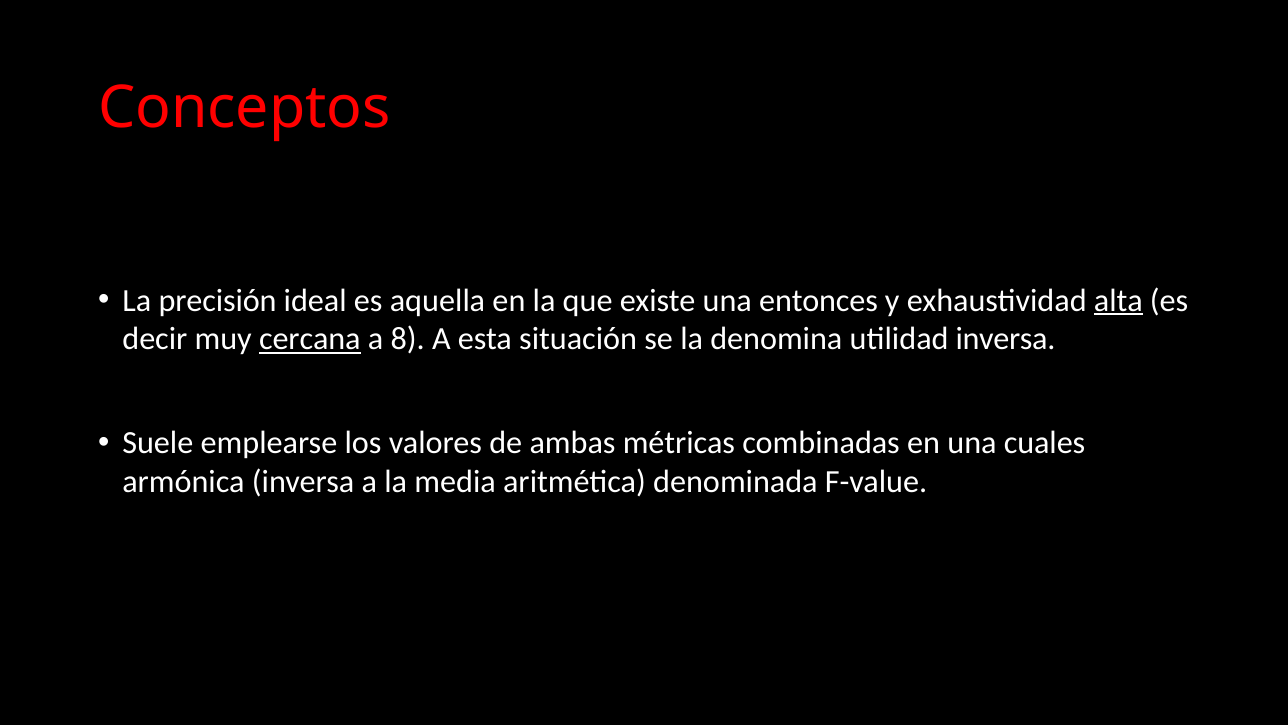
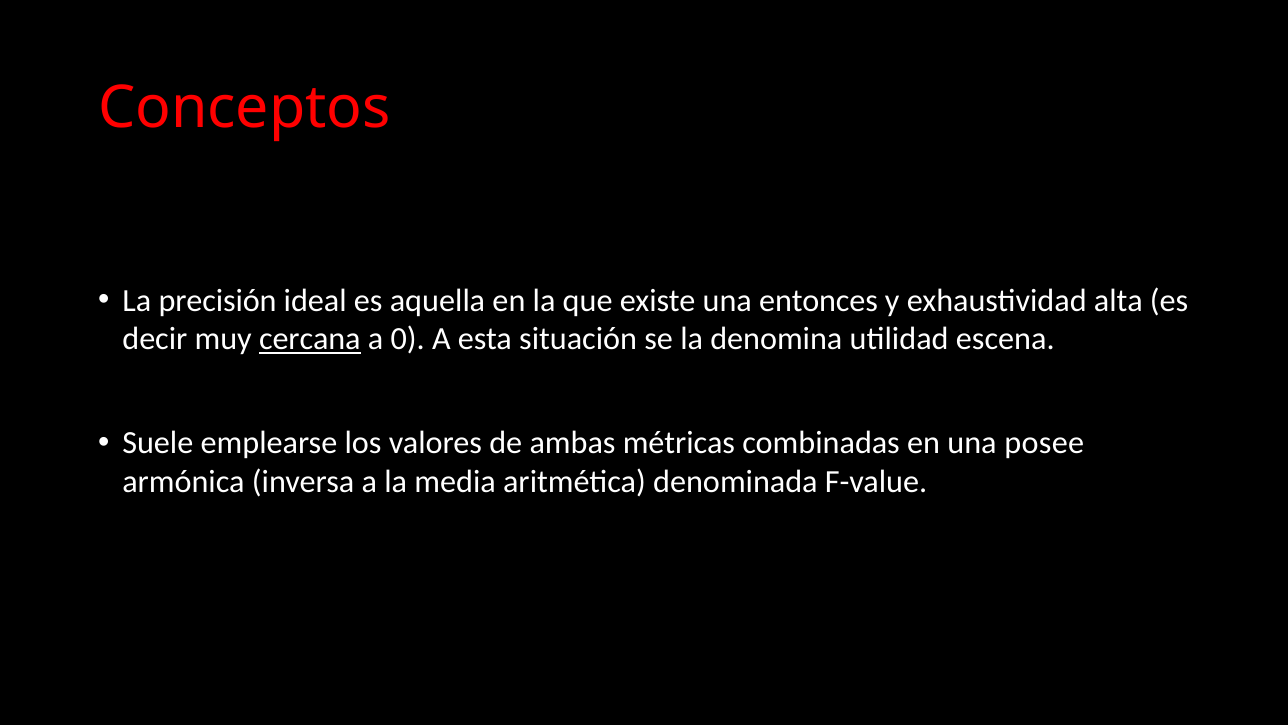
alta underline: present -> none (1118, 300)
8: 8 -> 0 (408, 339)
utilidad inversa: inversa -> escena (1005, 339)
cuales: cuales -> posee (1044, 443)
